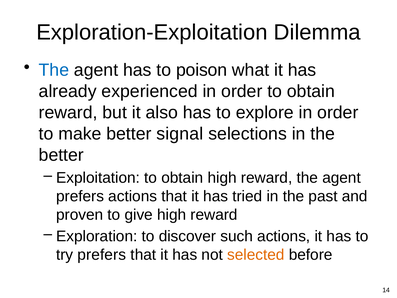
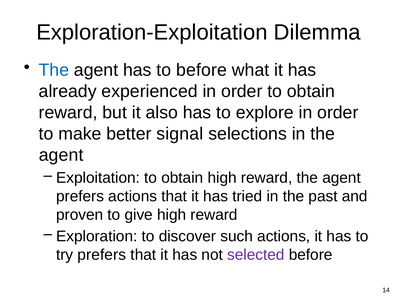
to poison: poison -> before (201, 70)
better: better -> agent (61, 155)
selected colour: orange -> purple (256, 255)
